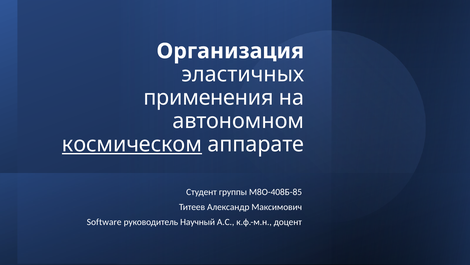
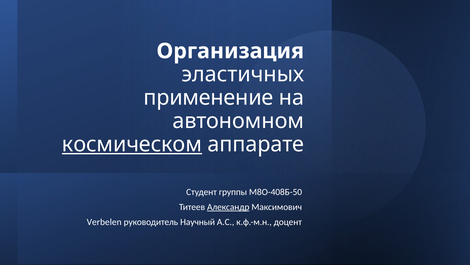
применения: применения -> применение (209, 98)
М8О-408Б-85: М8О-408Б-85 -> М8О-408Б-50 (276, 192)
Александр underline: none -> present (228, 207)
Software: Software -> Verbelen (104, 222)
